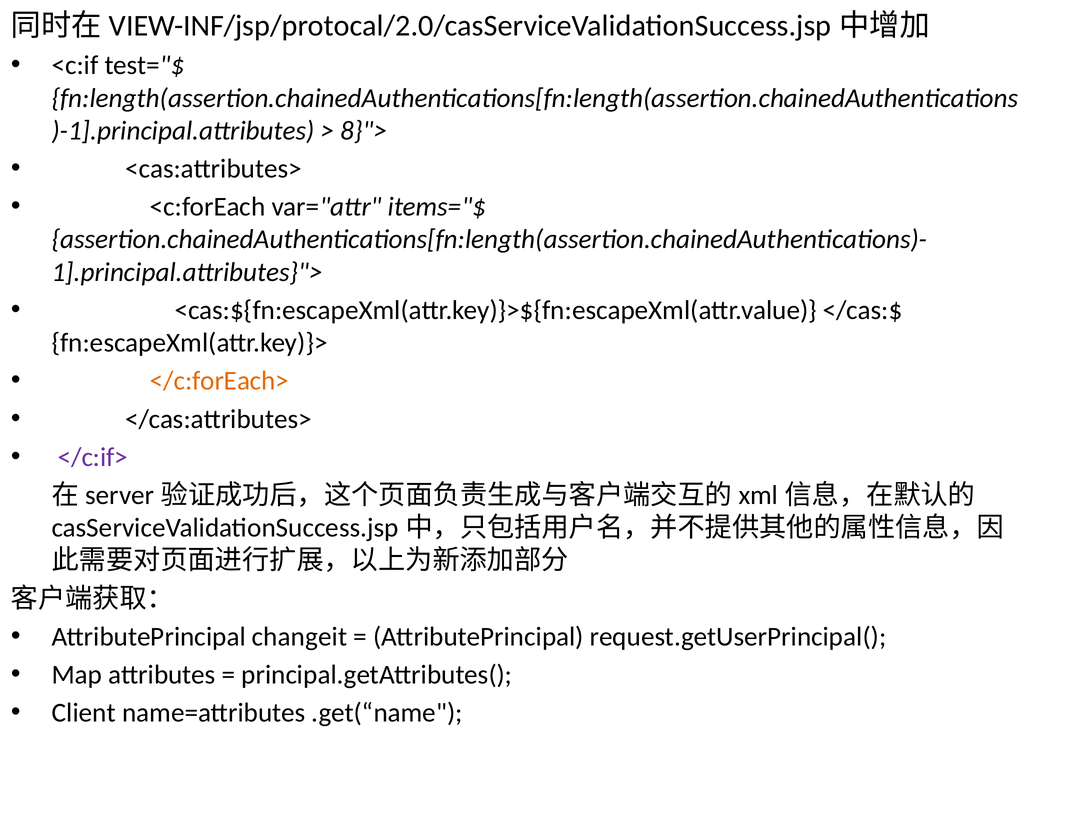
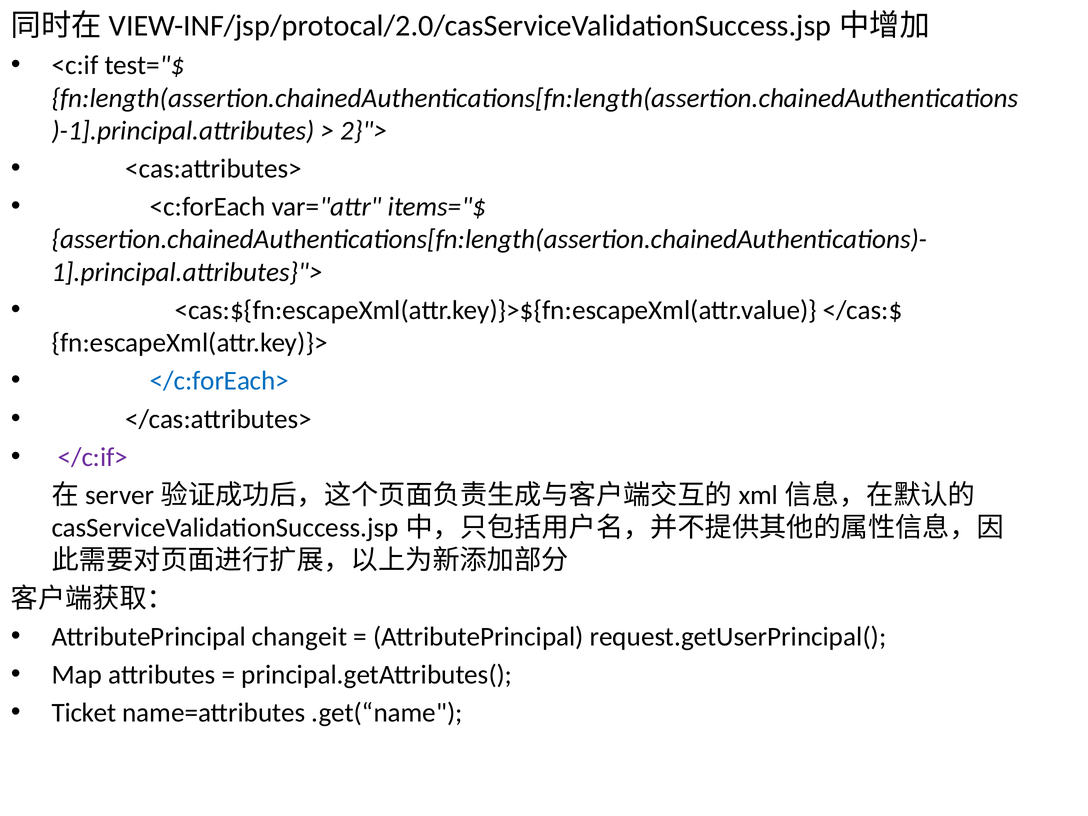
8}">: 8}"> -> 2}"> (364, 131)
</c:forEach> colour: orange -> blue (219, 381)
Client: Client -> Ticket (84, 713)
